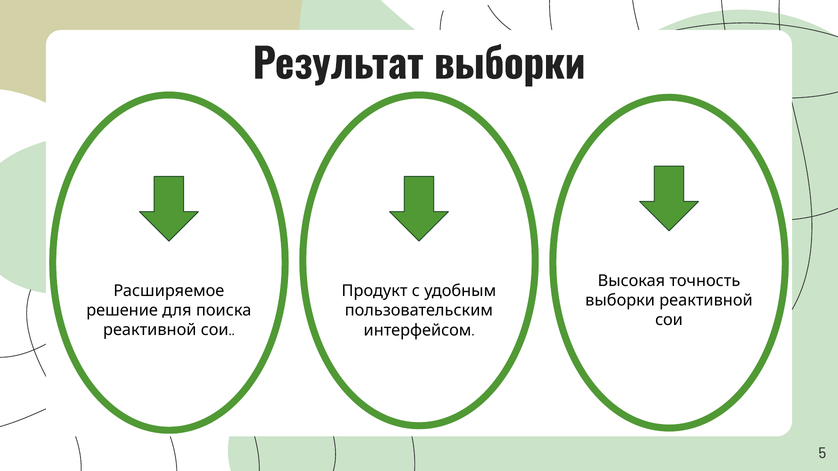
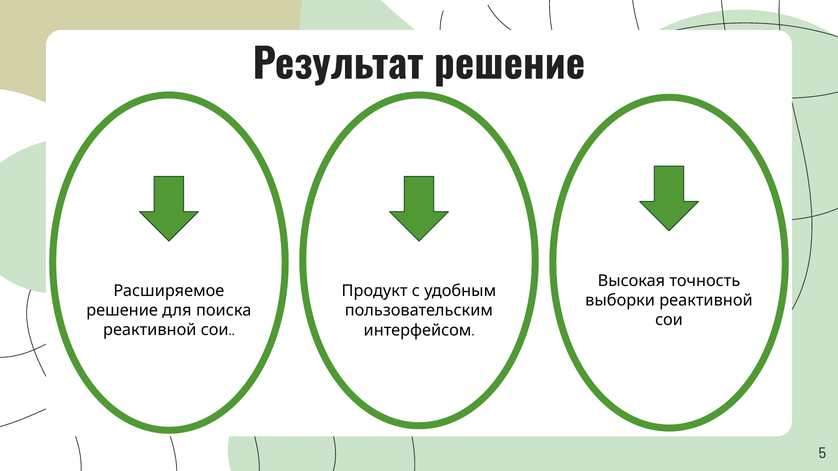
Результат выборки: выборки -> решение (510, 65)
